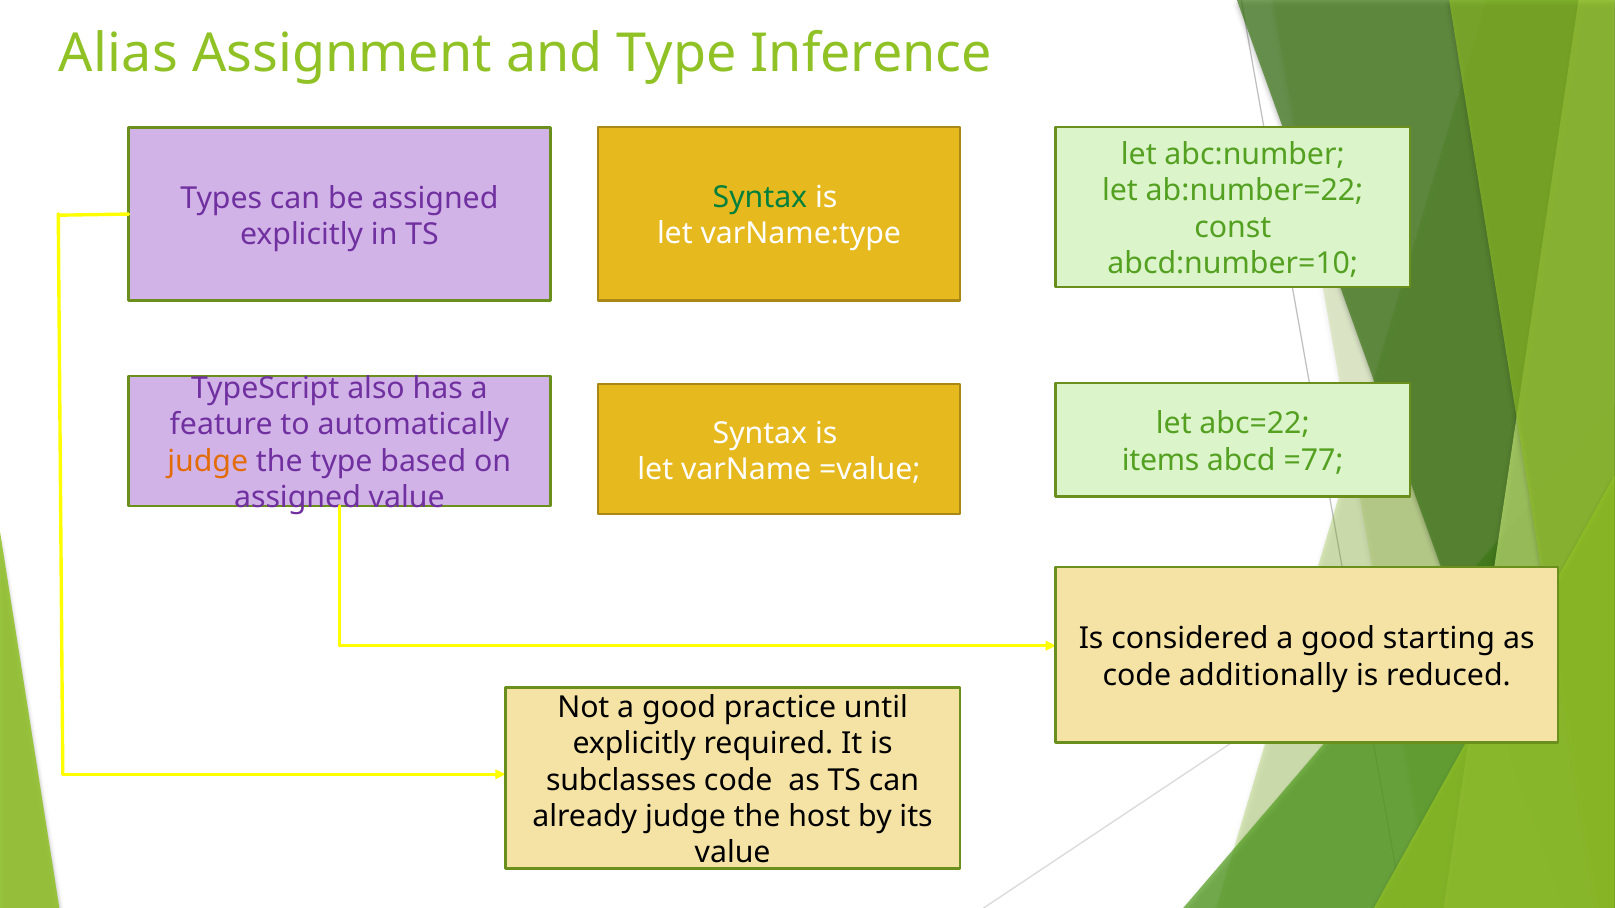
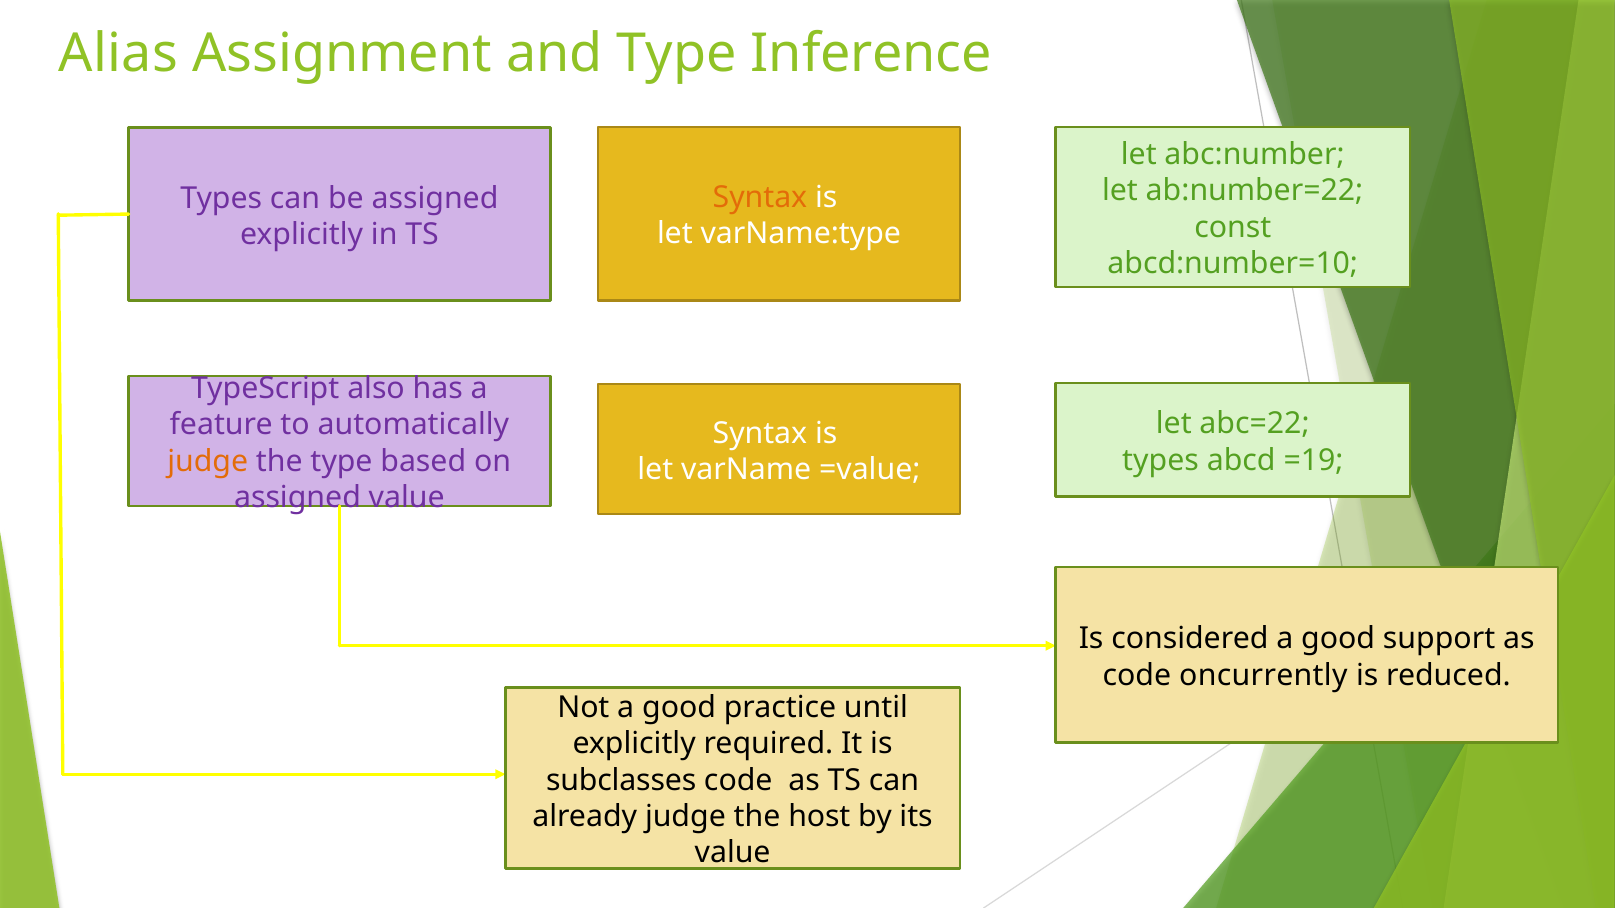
Syntax colour: green -> orange (760, 198)
items: items -> types (1161, 460)
=77: =77 -> =19 (1314, 460)
starting: starting -> support (1439, 639)
additionally: additionally -> oncurrently (1263, 675)
